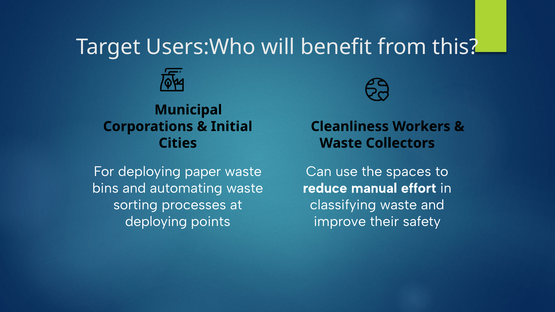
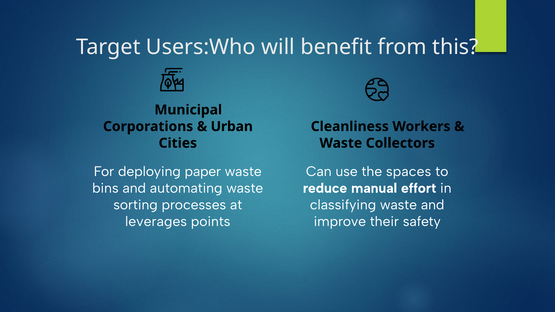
Initial: Initial -> Urban (232, 127)
deploying: deploying -> leverages (156, 222)
